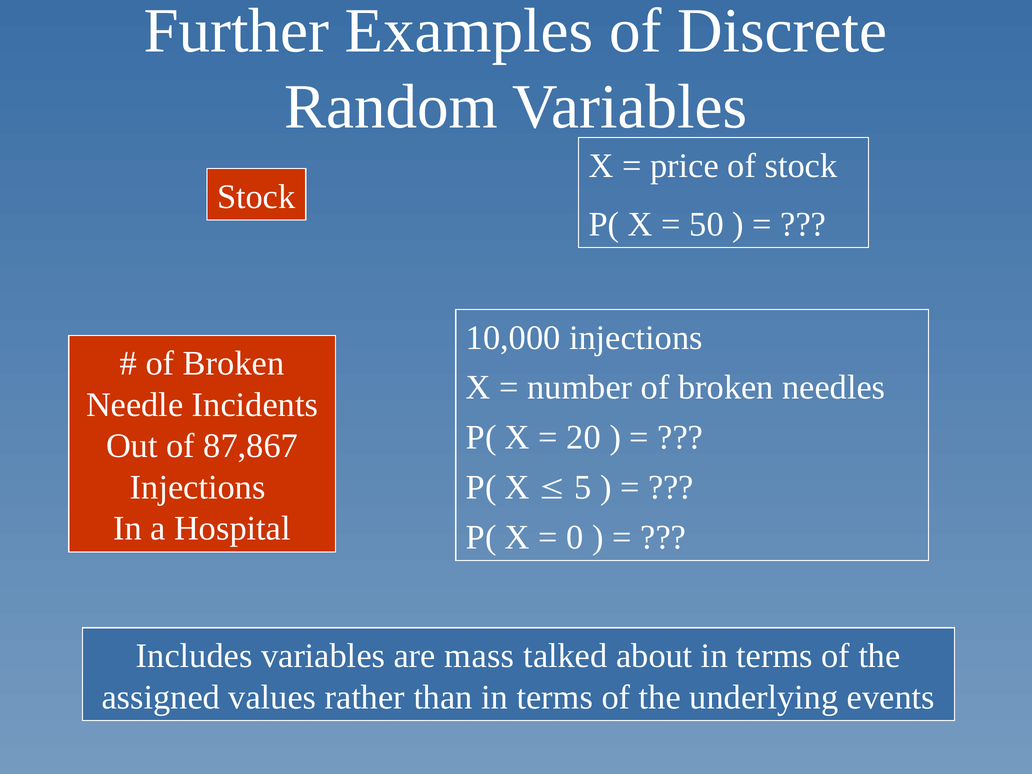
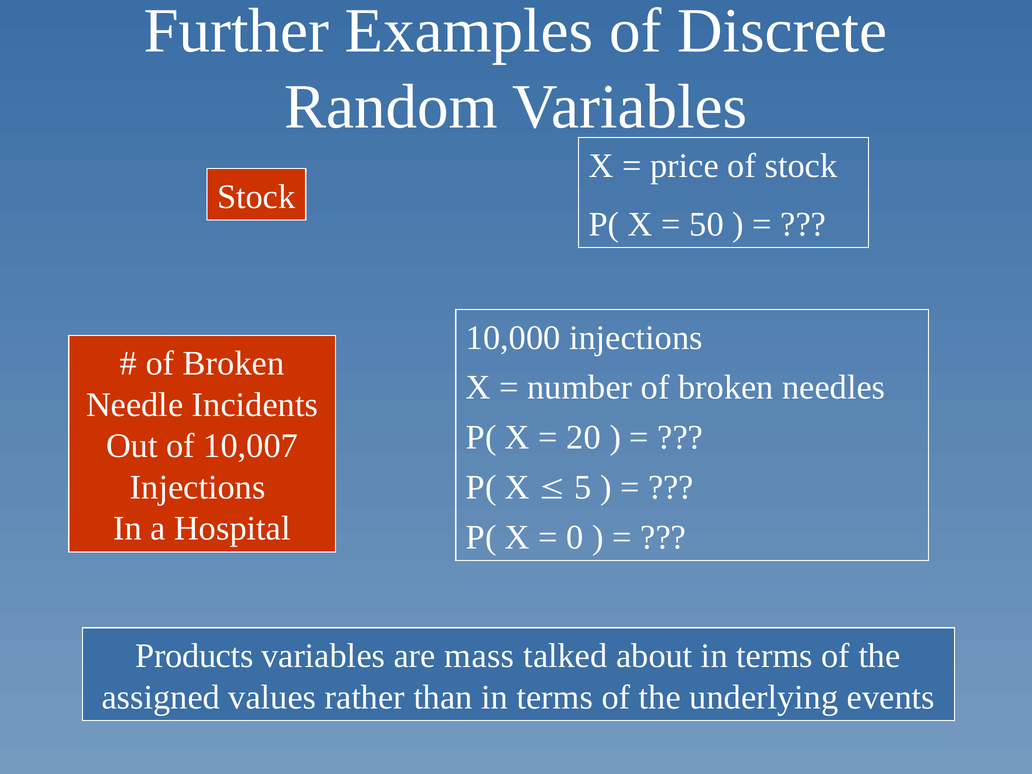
87,867: 87,867 -> 10,007 (251, 446)
Includes: Includes -> Products (194, 656)
